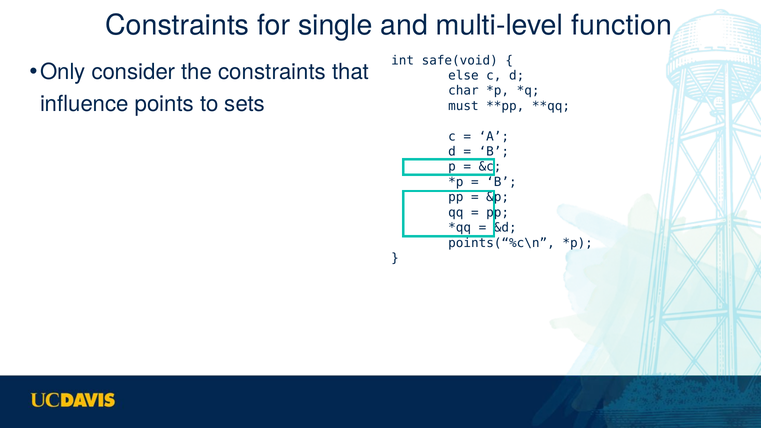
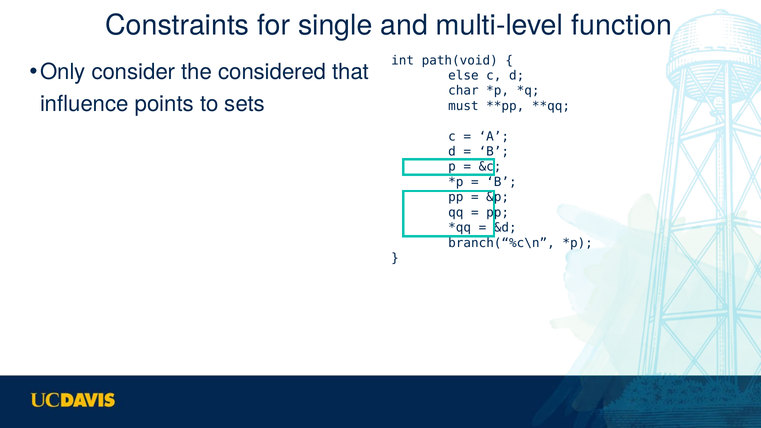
safe(void: safe(void -> path(void (460, 60)
the constraints: constraints -> considered (272, 72)
points(“%c\n: points(“%c\n -> branch(“%c\n (501, 243)
